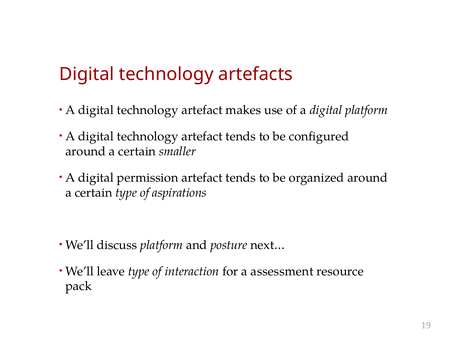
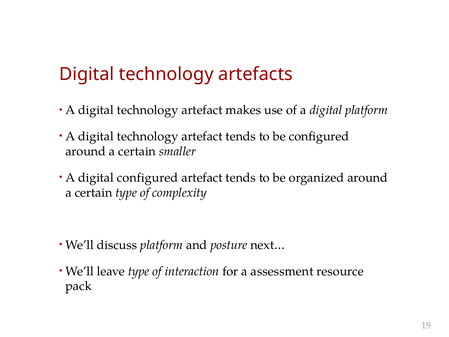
digital permission: permission -> configured (148, 177)
aspirations: aspirations -> complexity (180, 192)
